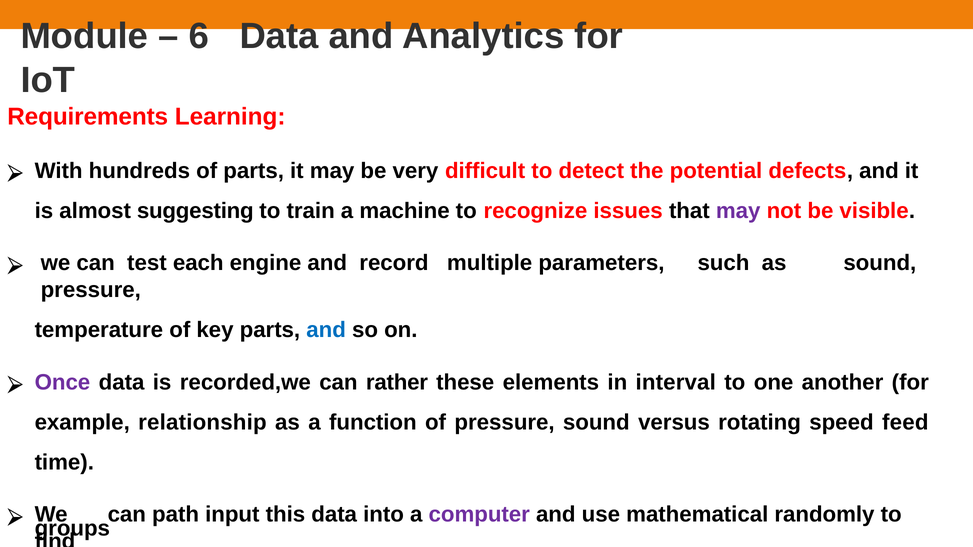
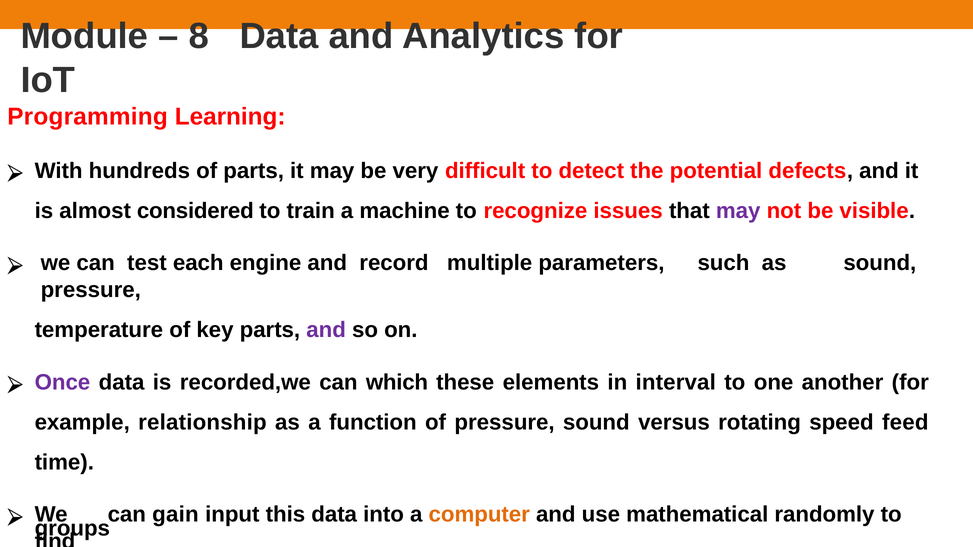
6: 6 -> 8 (199, 36)
Requirements: Requirements -> Programming (88, 117)
suggesting: suggesting -> considered (195, 211)
and colour: blue -> purple (326, 330)
rather: rather -> which (397, 382)
path: path -> gain (175, 515)
computer colour: purple -> orange (479, 515)
